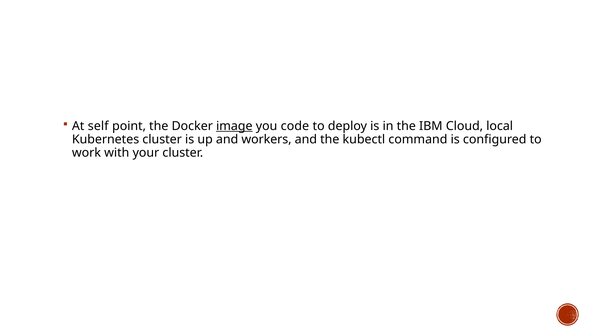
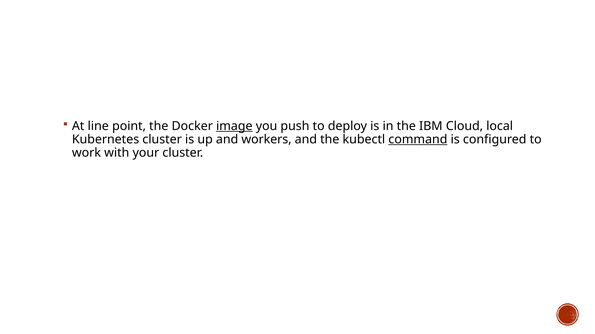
self: self -> line (98, 126)
code: code -> push (295, 126)
command underline: none -> present (418, 140)
